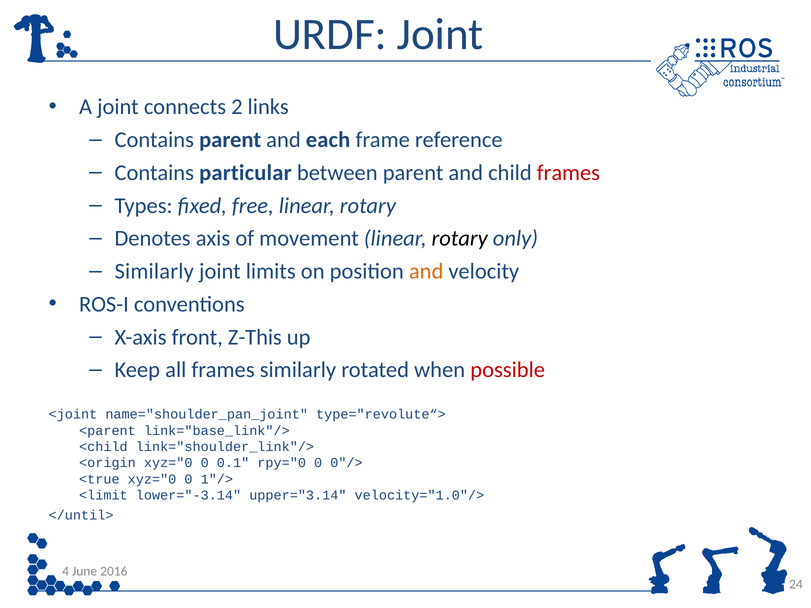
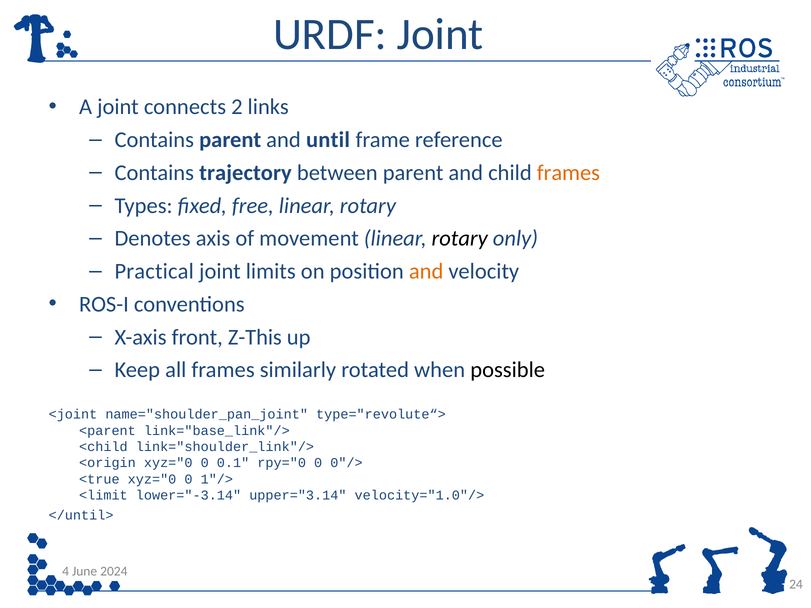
each: each -> until (328, 140)
particular: particular -> trajectory (245, 173)
frames colour: red -> orange (568, 173)
Similarly: Similarly -> Practical (154, 271)
possible colour: red -> black (508, 370)
2016: 2016 -> 2024 (114, 571)
